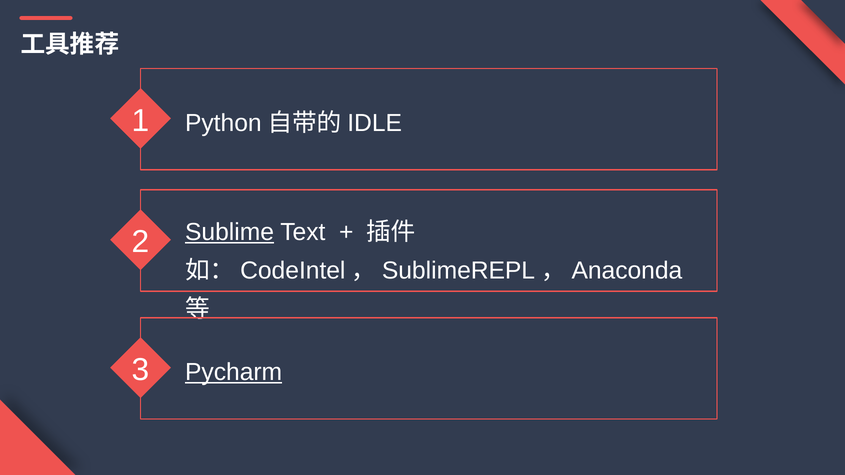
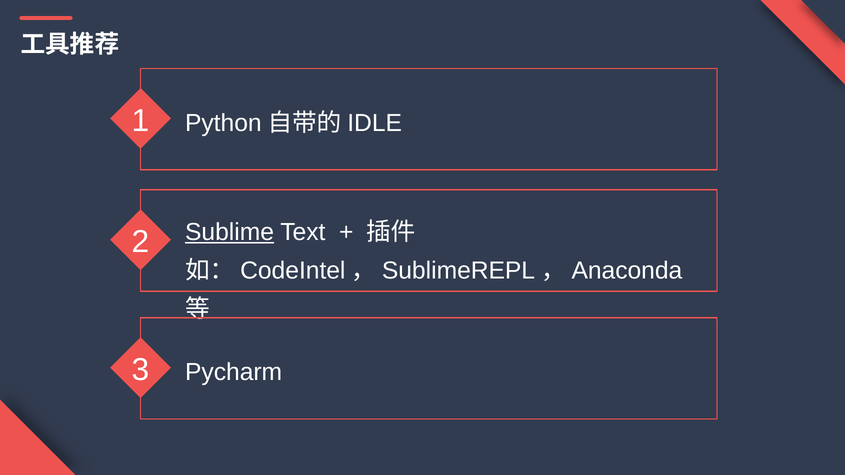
Pycharm underline: present -> none (234, 372)
